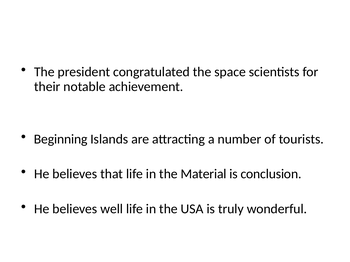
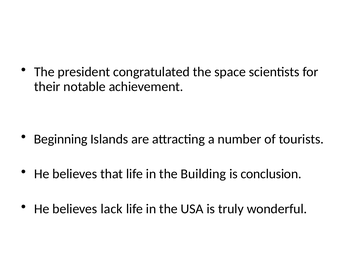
Material: Material -> Building (203, 174)
well: well -> lack (112, 209)
